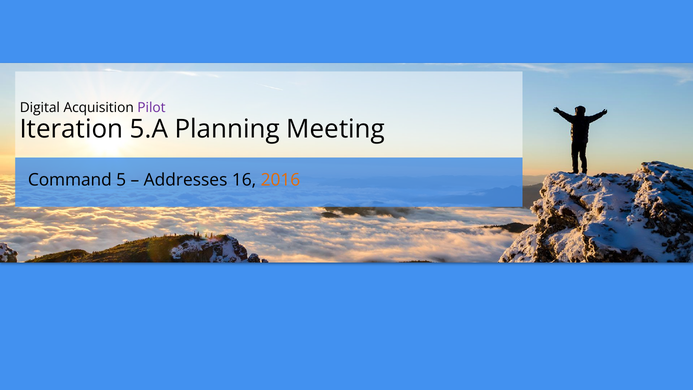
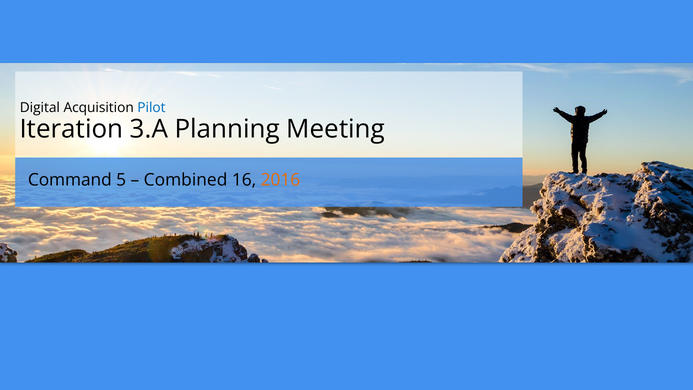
Pilot colour: purple -> blue (151, 108)
5.A: 5.A -> 3.A (149, 129)
Addresses: Addresses -> Combined (186, 180)
